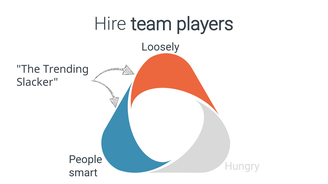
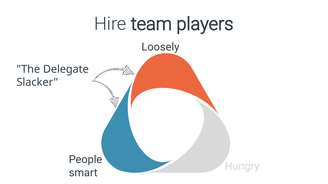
Trending: Trending -> Delegate (66, 69)
